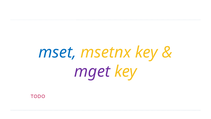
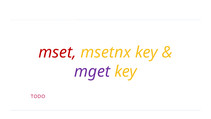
mset colour: blue -> red (57, 52)
